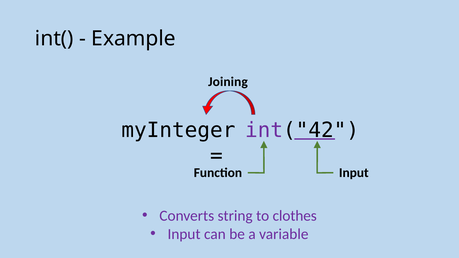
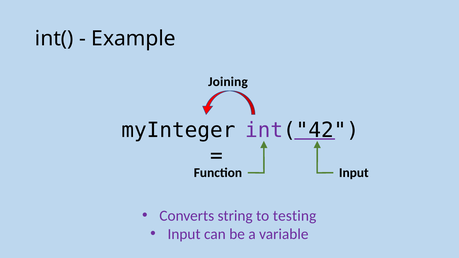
clothes: clothes -> testing (295, 216)
